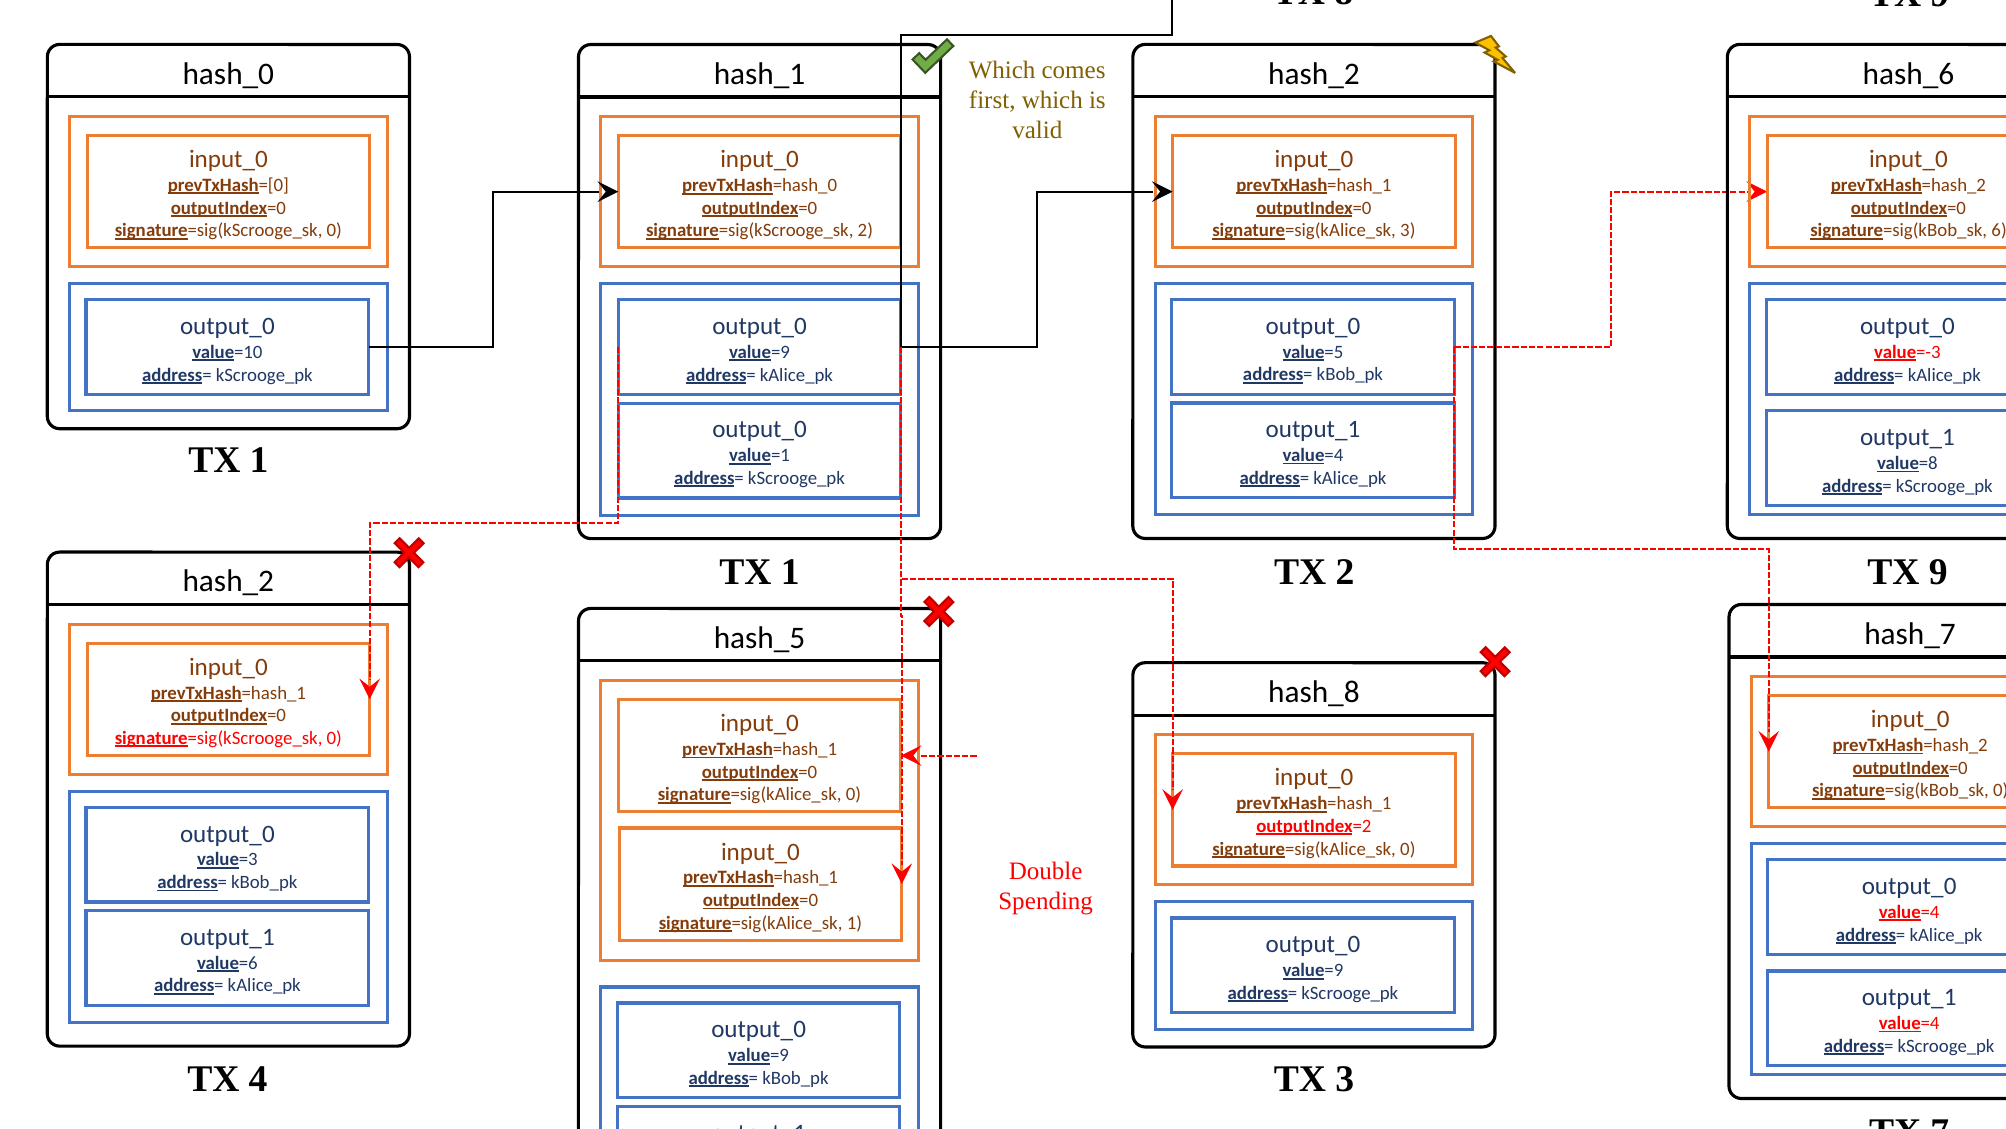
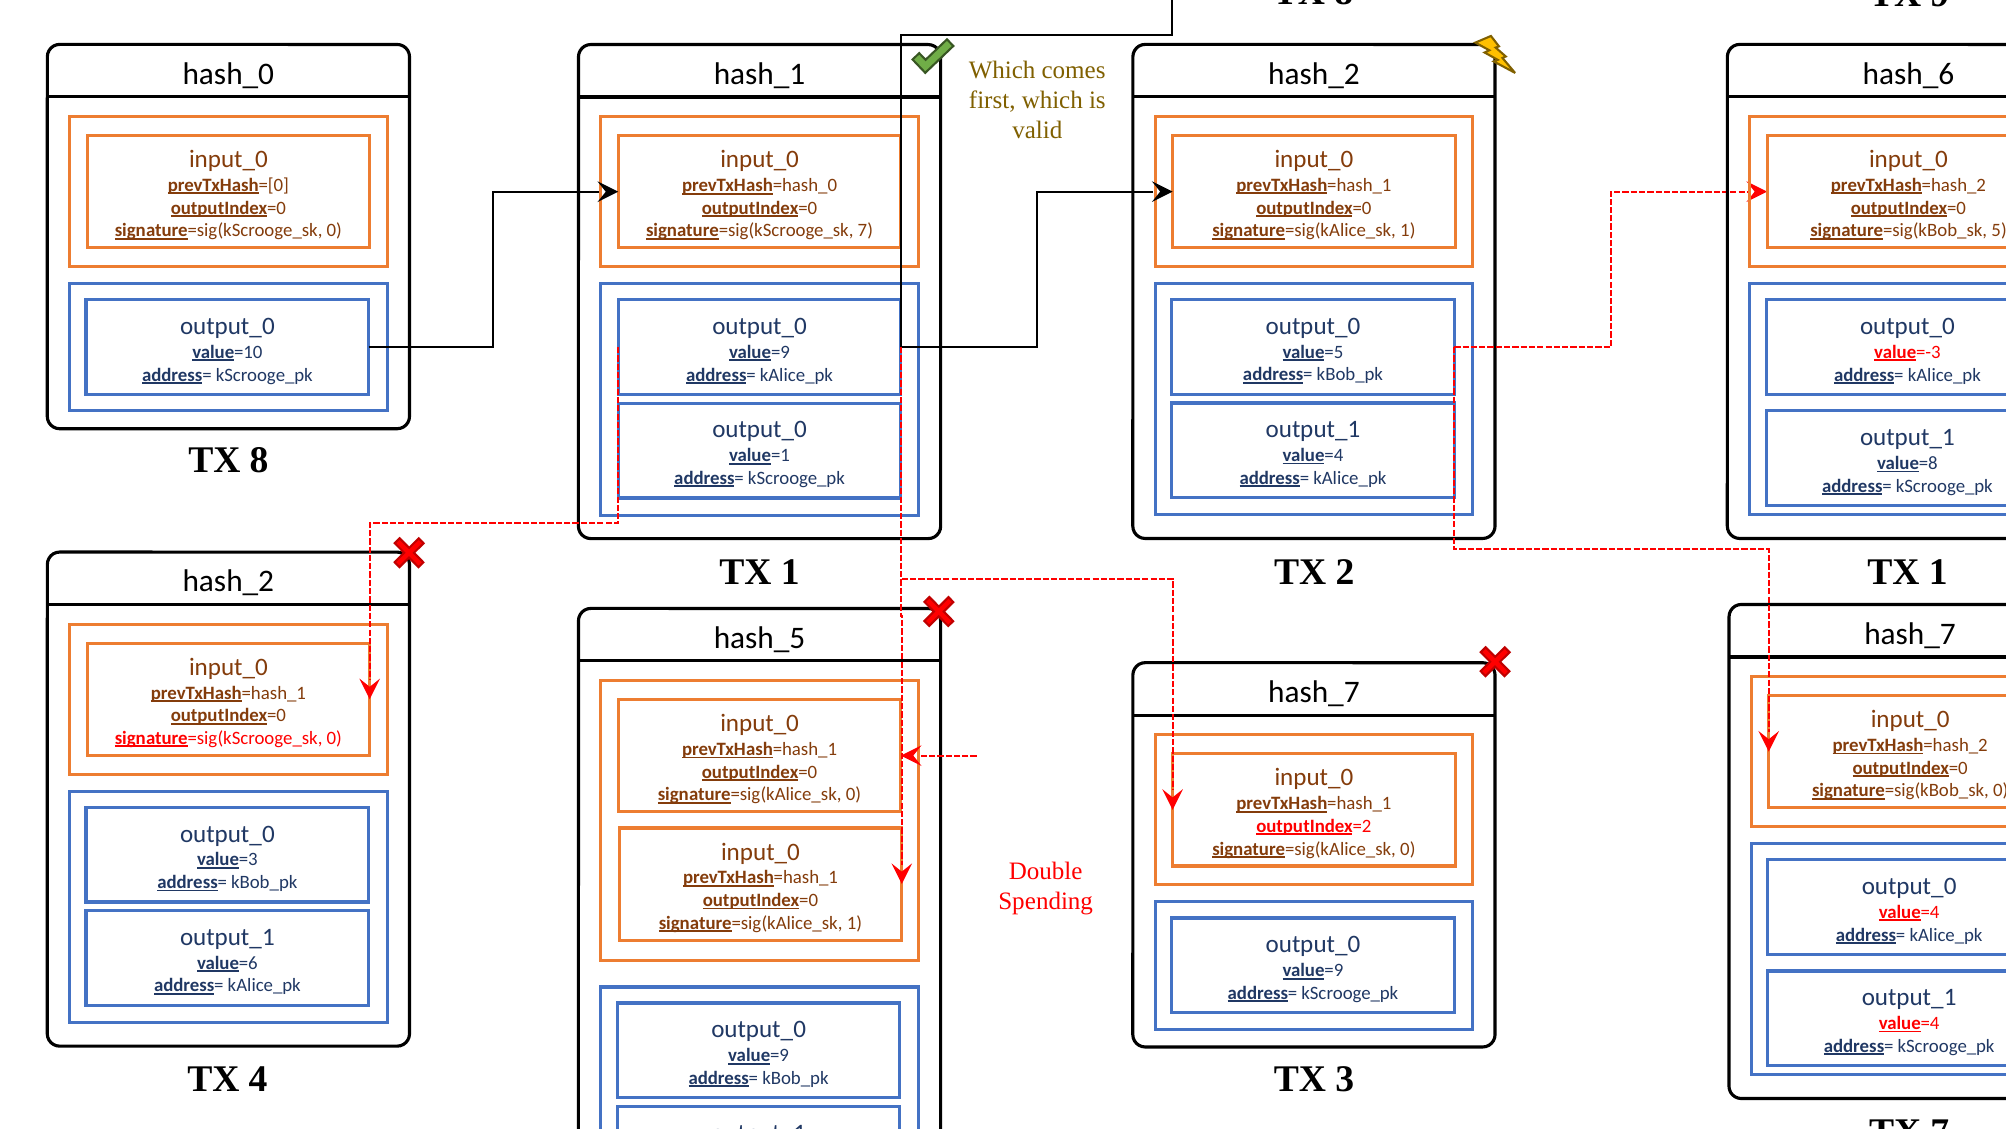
signature=sig(kScrooge_sk 2: 2 -> 7 (865, 231)
3: 3 -> 1 (1408, 230)
6: 6 -> 5 (1999, 230)
1: 1 -> 8 (259, 460)
9: 9 -> 1 (1938, 571)
hash_8: hash_8 -> hash_7 (1314, 692)
